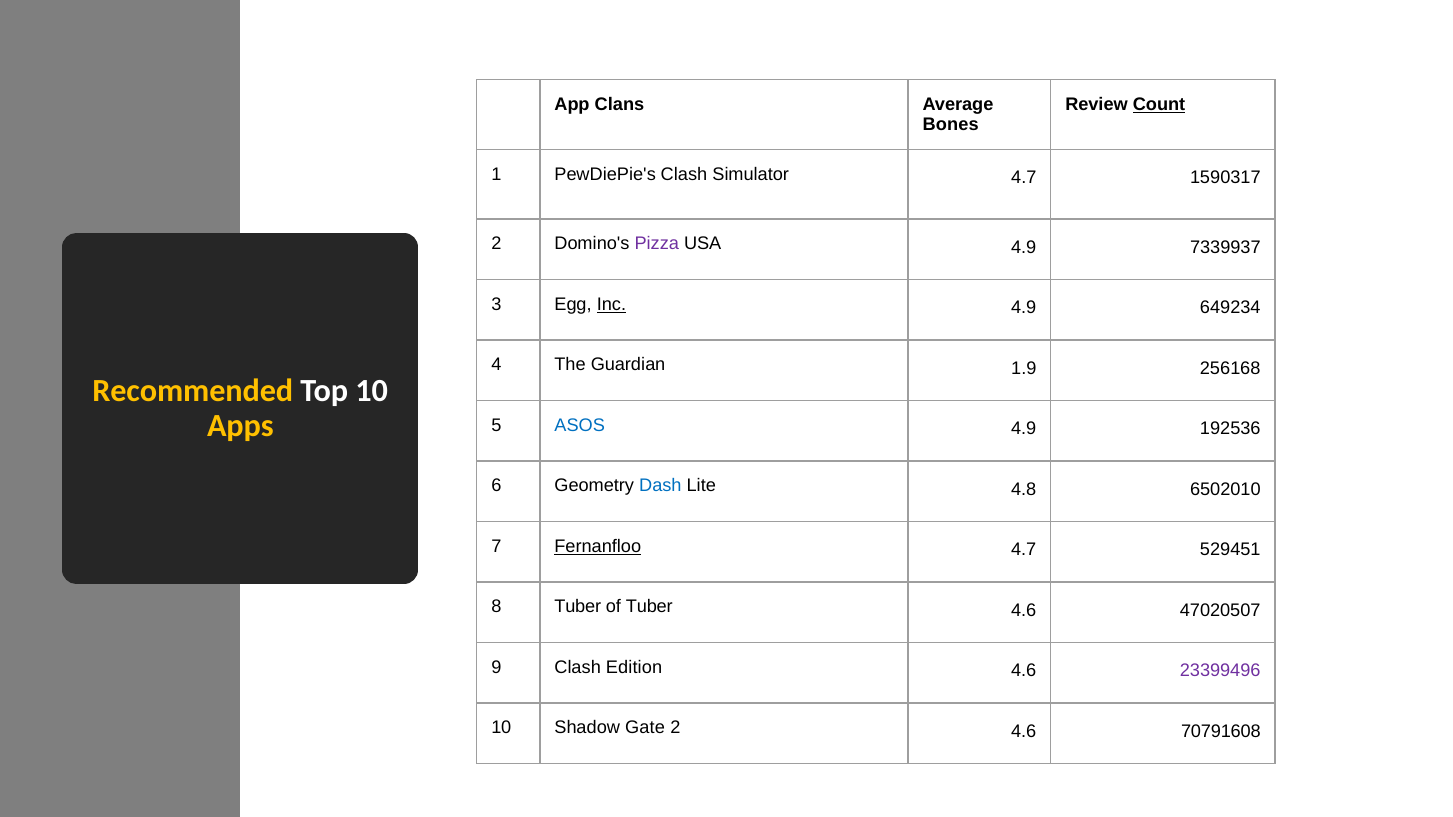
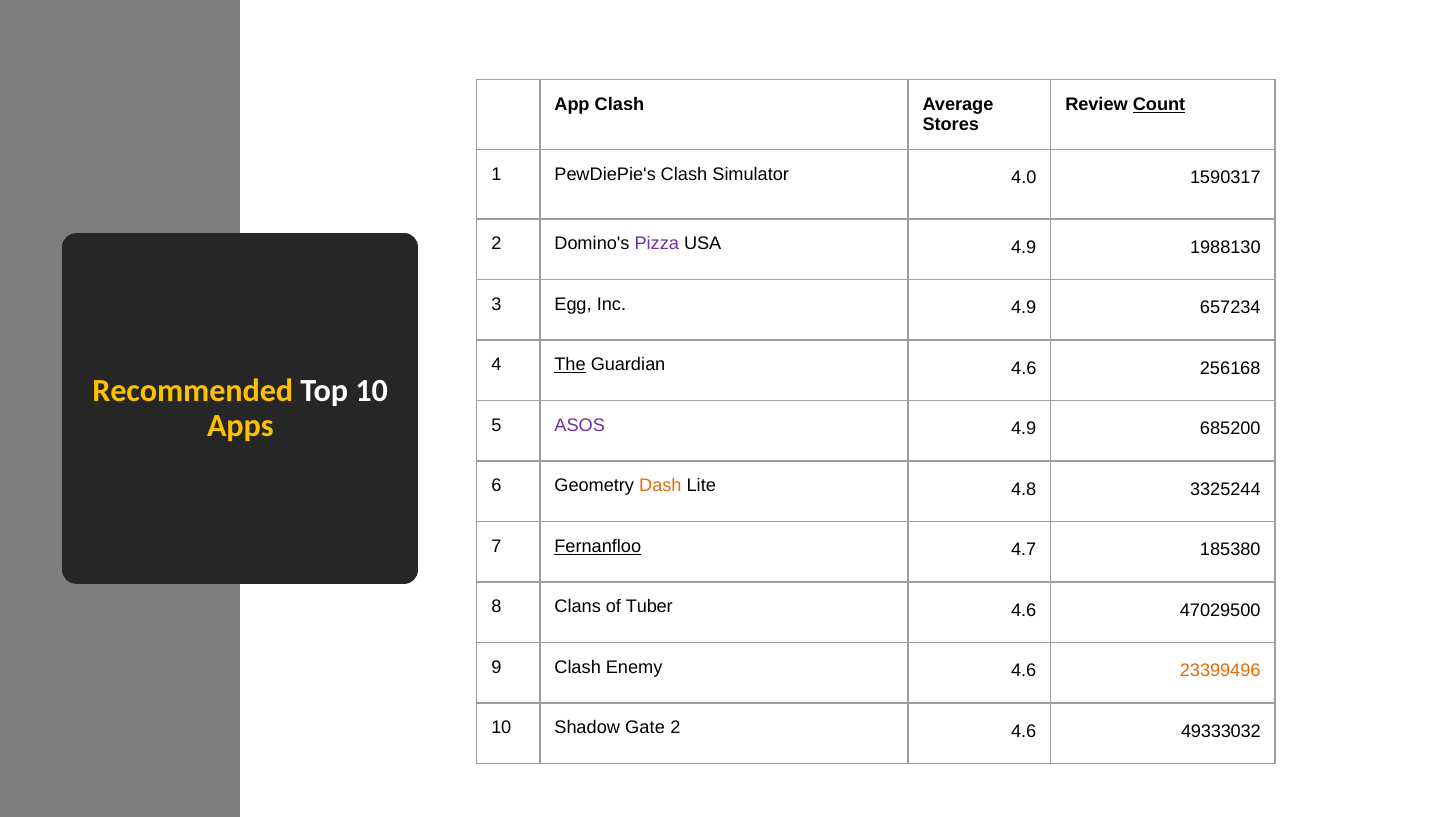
App Clans: Clans -> Clash (619, 105)
Bones: Bones -> Stores (951, 125)
Simulator 4.7: 4.7 -> 4.0 (1024, 177)
7339937: 7339937 -> 1988130 (1225, 247)
Inc underline: present -> none (611, 305)
649234: 649234 -> 657234 (1230, 308)
The underline: none -> present (570, 365)
Guardian 1.9: 1.9 -> 4.6 (1024, 368)
ASOS colour: blue -> purple (580, 426)
192536: 192536 -> 685200 (1230, 429)
Dash colour: blue -> orange (660, 486)
6502010: 6502010 -> 3325244 (1225, 489)
529451: 529451 -> 185380 (1230, 550)
8 Tuber: Tuber -> Clans (578, 607)
47020507: 47020507 -> 47029500 (1220, 610)
Edition: Edition -> Enemy (634, 668)
23399496 colour: purple -> orange (1220, 671)
70791608: 70791608 -> 49333032 (1221, 731)
